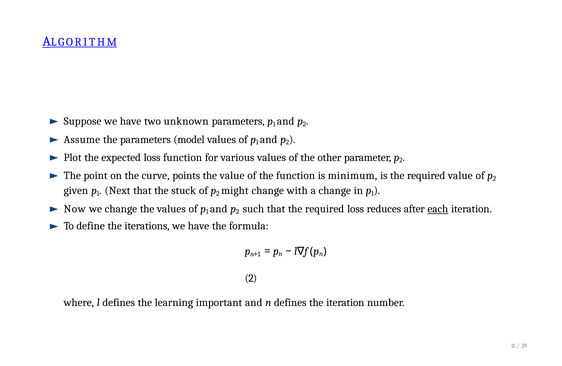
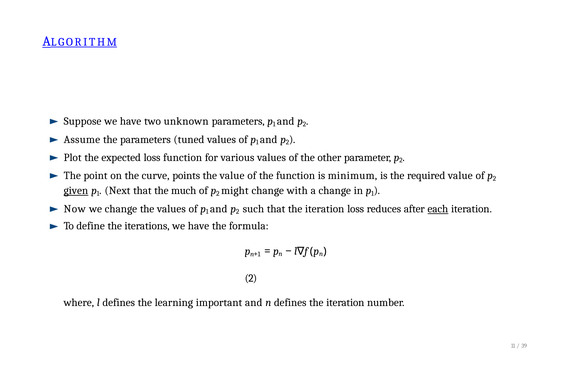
model: model -> tuned (189, 139)
given underline: none -> present (76, 191)
stuck: stuck -> much (184, 191)
that the required: required -> iteration (325, 209)
